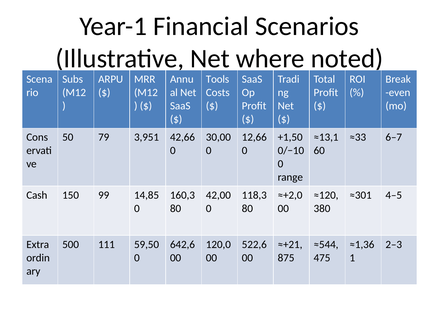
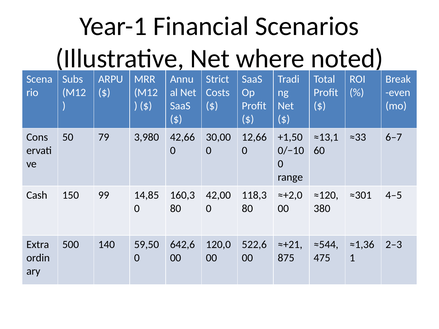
Tools: Tools -> Strict (218, 79)
3,951: 3,951 -> 3,980 (147, 137)
111: 111 -> 140 (107, 245)
